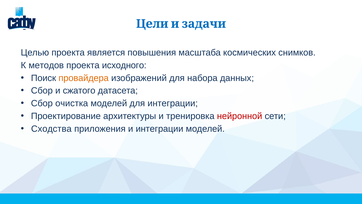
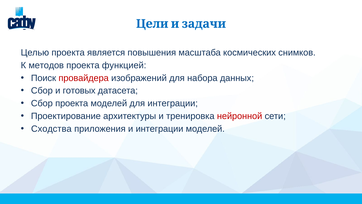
исходного: исходного -> функцией (124, 65)
провайдера colour: orange -> red (84, 78)
сжатого: сжатого -> готовых (79, 91)
Сбор очистка: очистка -> проекта (72, 103)
